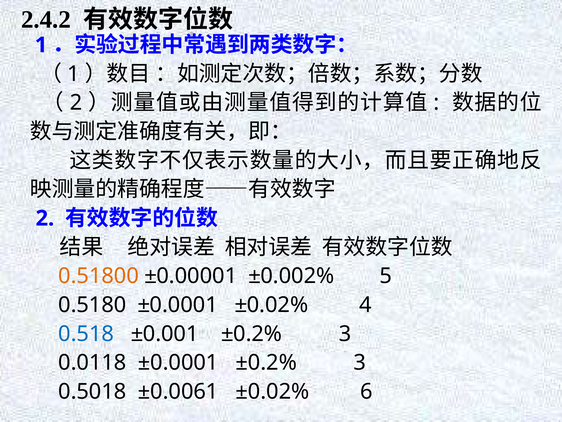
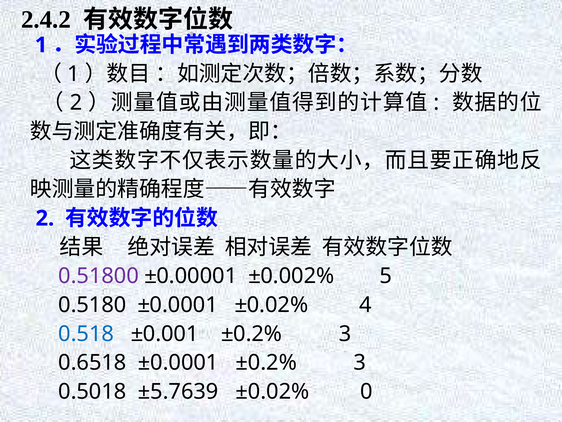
0.51800 colour: orange -> purple (99, 276)
0.0118: 0.0118 -> 0.6518 (92, 362)
±0.0061: ±0.0061 -> ±5.7639 (178, 391)
6: 6 -> 0 (367, 391)
